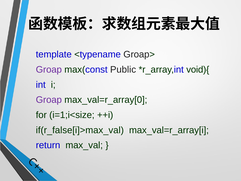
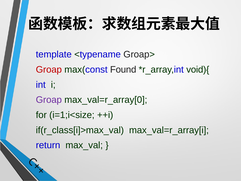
Groap colour: purple -> red (49, 69)
Public: Public -> Found (123, 69)
if(r_false[i]>max_val: if(r_false[i]>max_val -> if(r_class[i]>max_val (80, 130)
